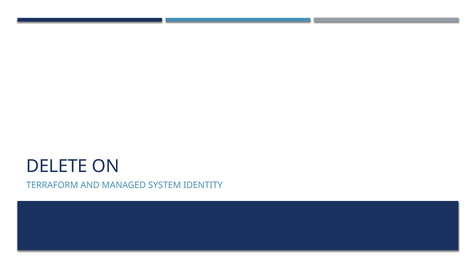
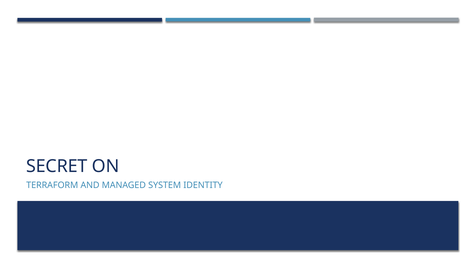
DELETE: DELETE -> SECRET (57, 166)
